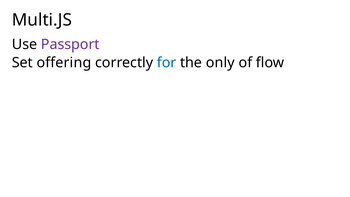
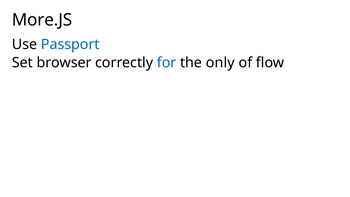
Multi.JS: Multi.JS -> More.JS (42, 20)
Passport colour: purple -> blue (70, 44)
offering: offering -> browser (64, 63)
